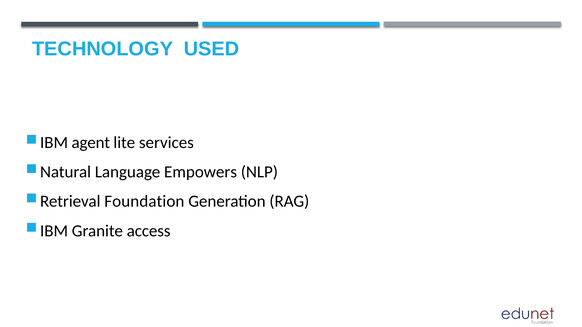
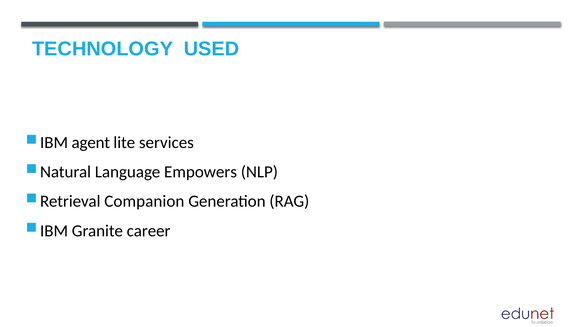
Foundation: Foundation -> Companion (144, 202)
access: access -> career (149, 231)
